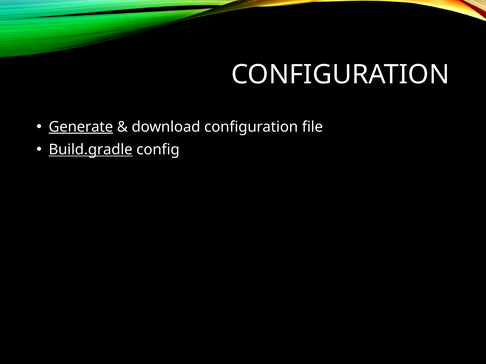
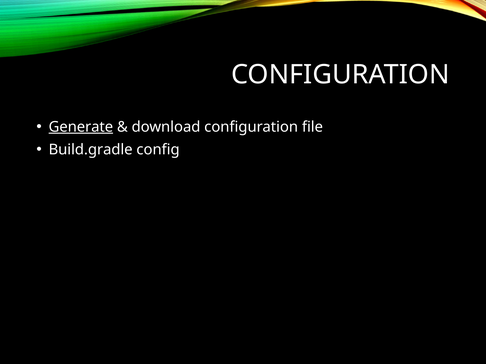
Build.gradle underline: present -> none (91, 150)
